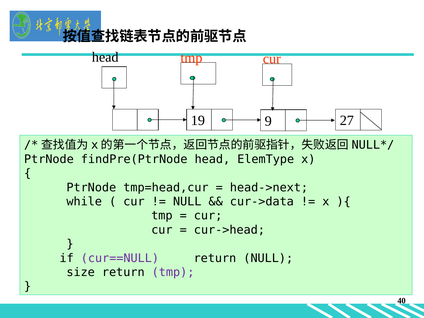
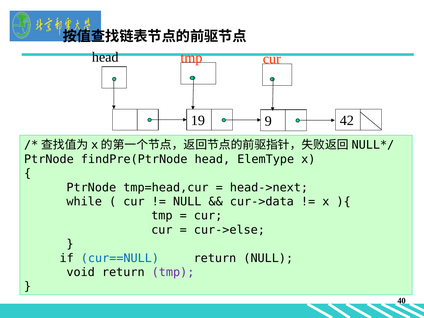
27: 27 -> 42 (347, 121)
cur->head: cur->head -> cur->else (229, 230)
cur==NULL colour: purple -> blue (120, 258)
size: size -> void (81, 272)
